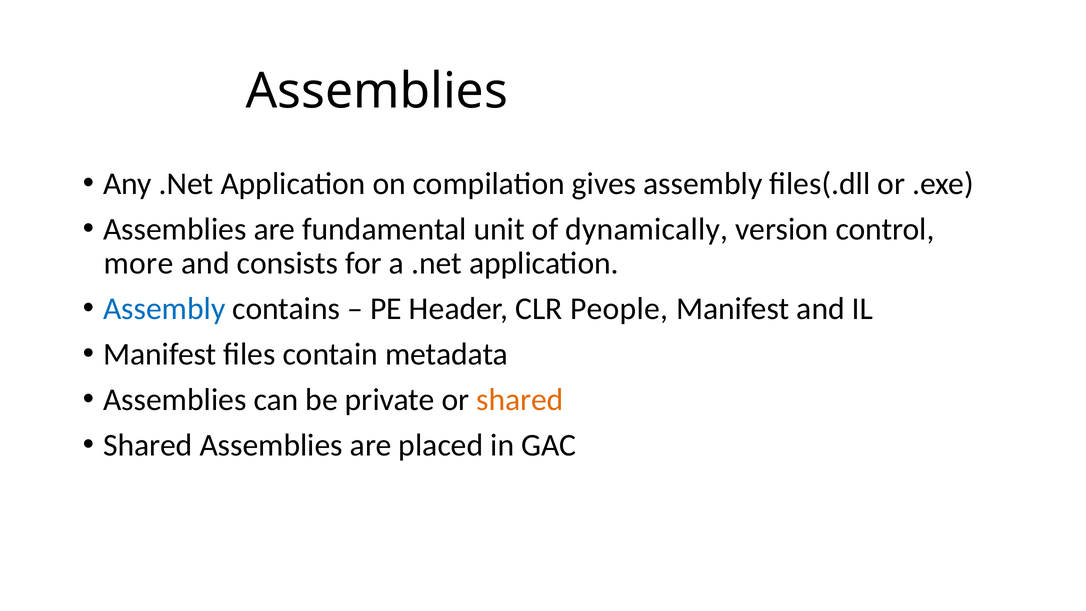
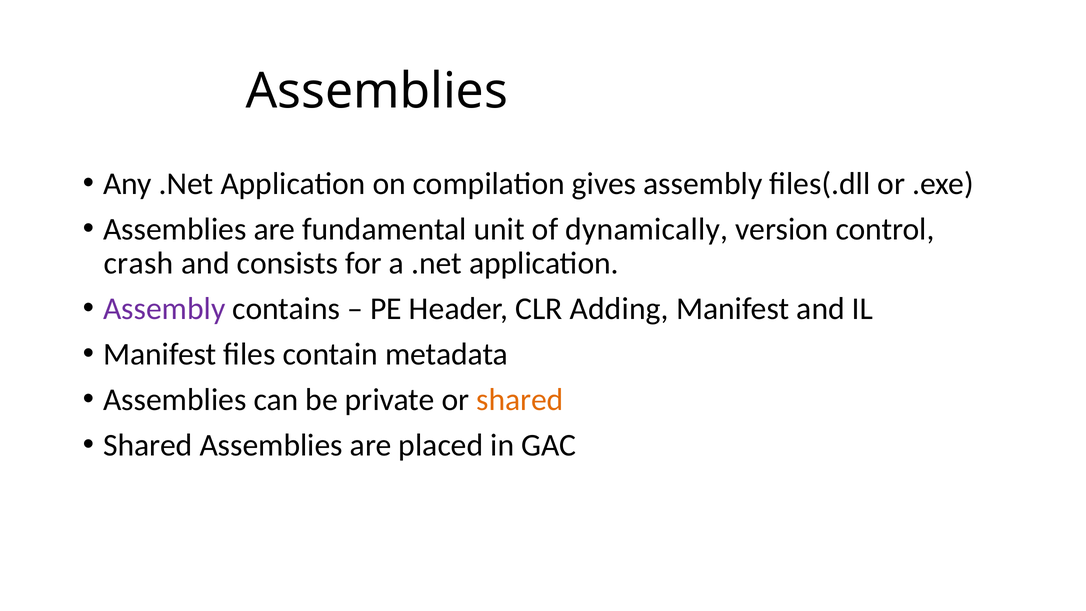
more: more -> crash (138, 263)
Assembly colour: blue -> purple (164, 309)
People: People -> Adding (619, 309)
